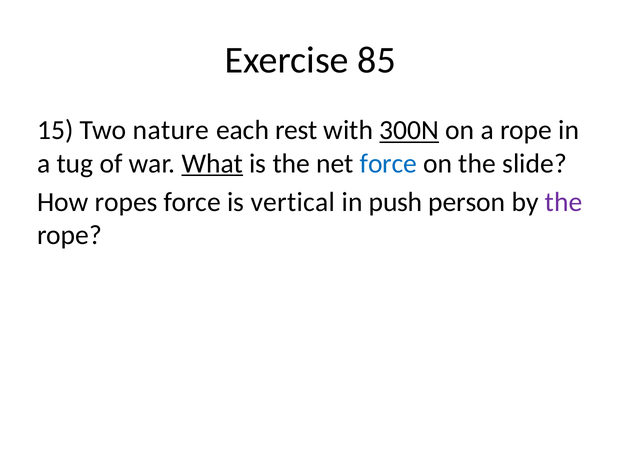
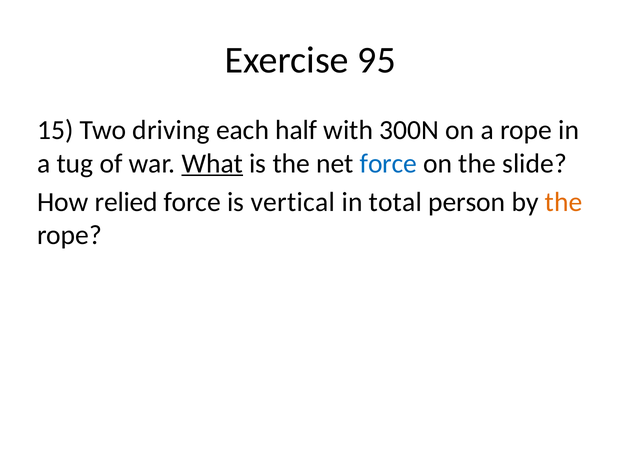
85: 85 -> 95 (377, 60)
nature: nature -> driving (171, 130)
rest: rest -> half (296, 130)
300N underline: present -> none (409, 130)
ropes: ropes -> relied (126, 202)
push: push -> total (395, 202)
the colour: purple -> orange (564, 202)
